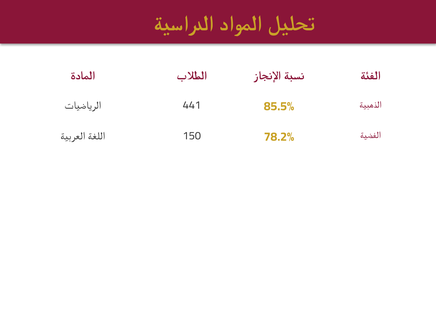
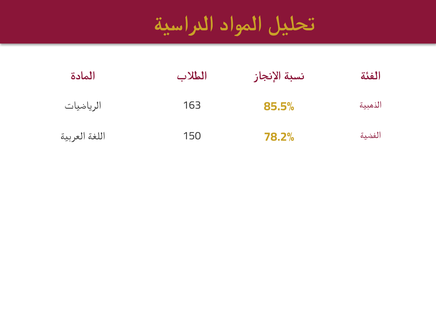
441: 441 -> 163 (192, 105)
